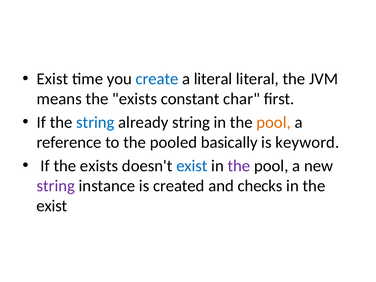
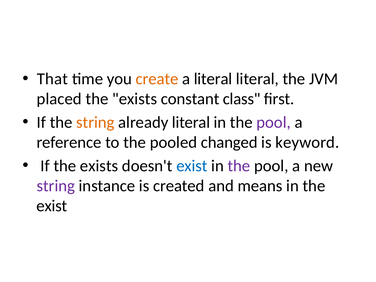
Exist: Exist -> That (52, 79)
create colour: blue -> orange (157, 79)
means: means -> placed (59, 99)
char: char -> class (242, 99)
string colour: blue -> orange (95, 122)
already string: string -> literal (191, 122)
pool colour: orange -> purple (274, 122)
basically: basically -> changed (229, 142)
checks: checks -> means (260, 186)
